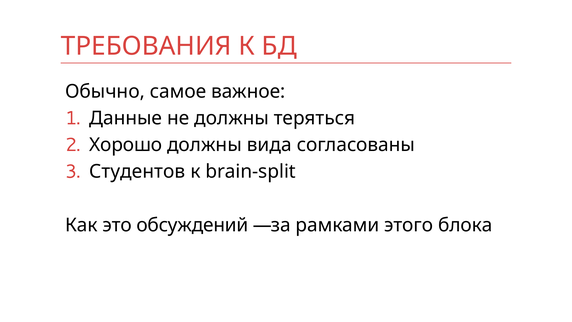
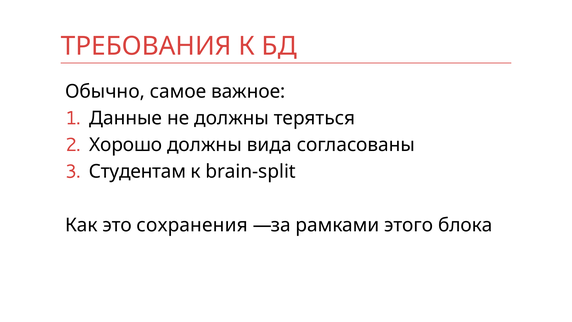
Студентов: Студентов -> Студентам (137, 172)
обсуждений: обсуждений -> сохранения (192, 225)
